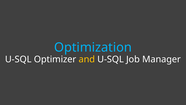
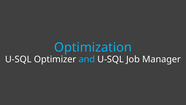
and colour: yellow -> light blue (87, 59)
